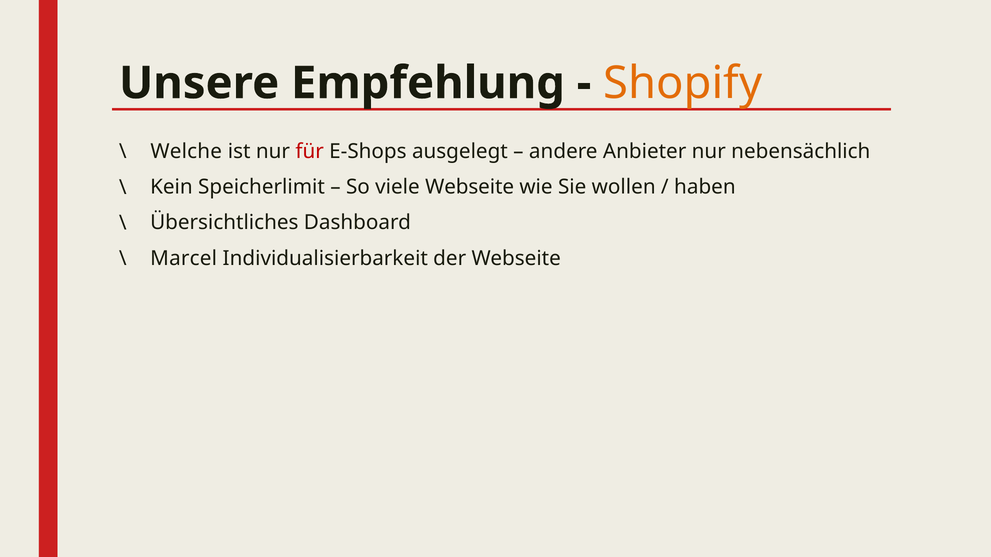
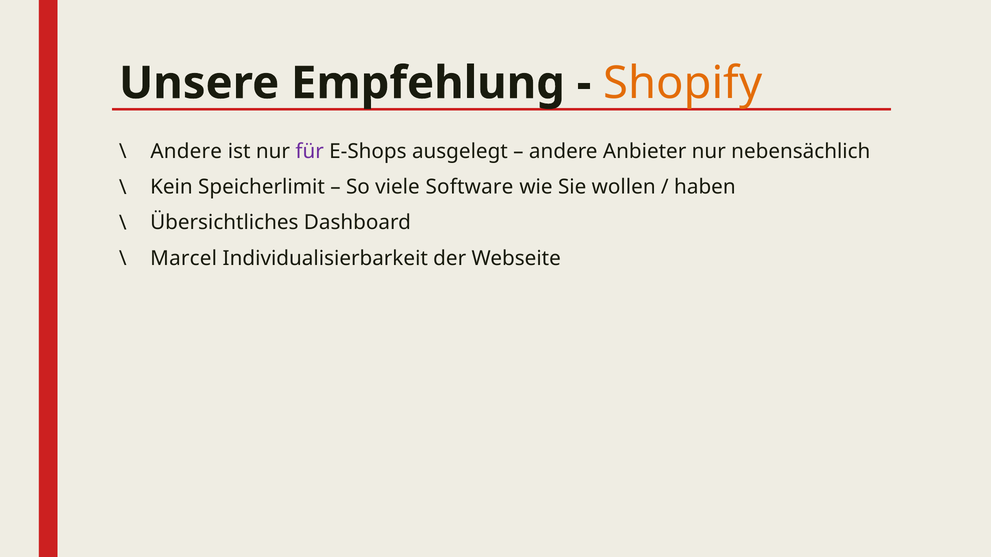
Welche: Welche -> Andere (186, 151)
für colour: red -> purple (310, 151)
viele Webseite: Webseite -> Software (469, 187)
